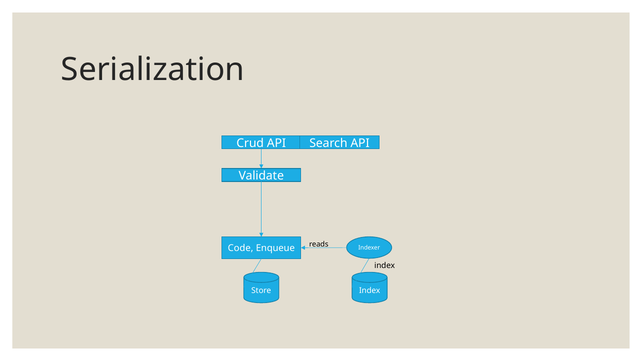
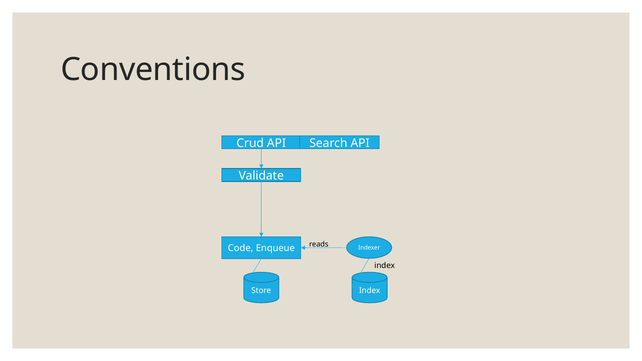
Serialization: Serialization -> Conventions (153, 70)
